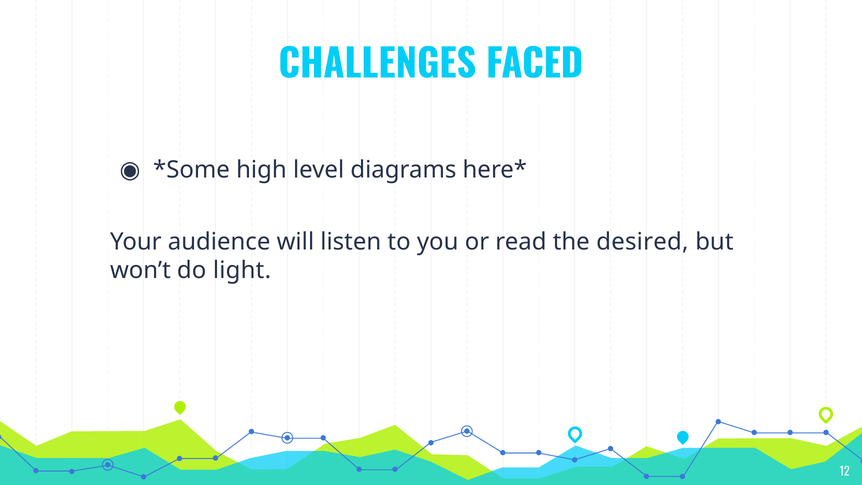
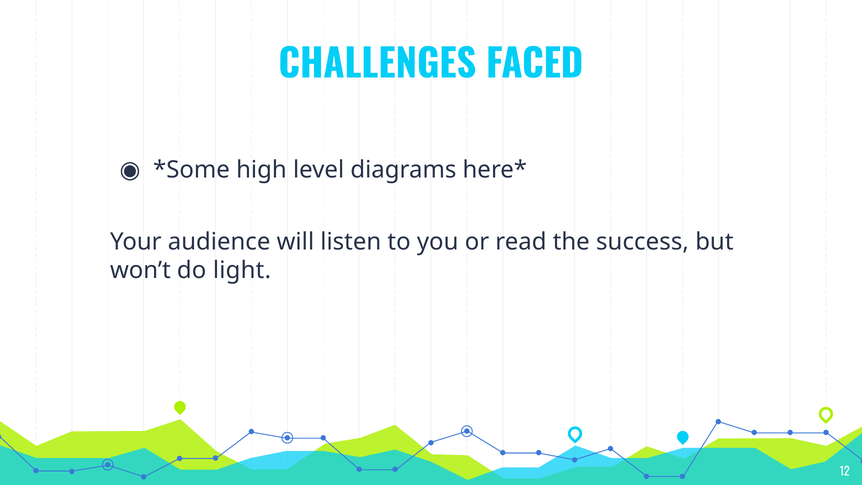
desired: desired -> success (642, 242)
